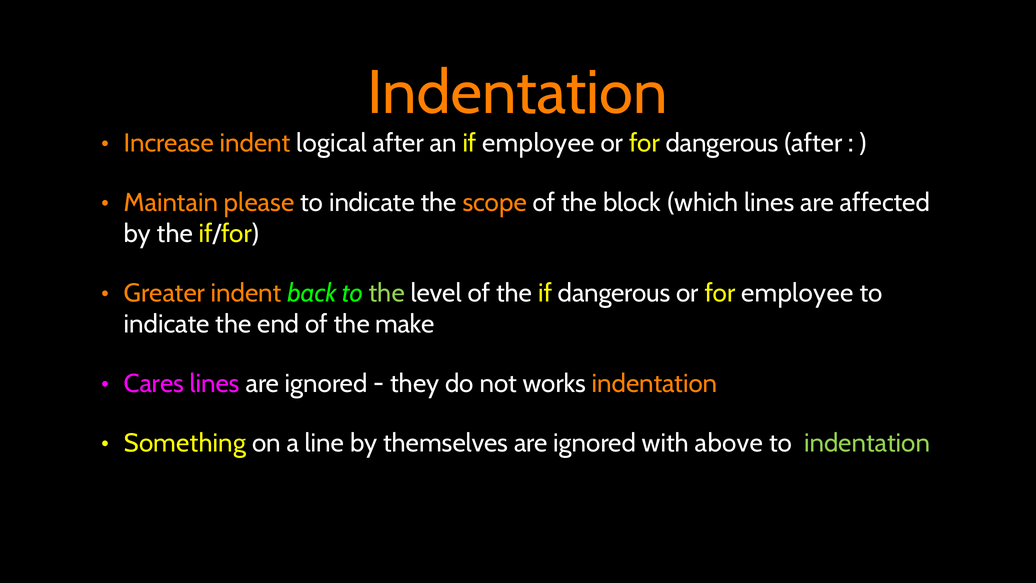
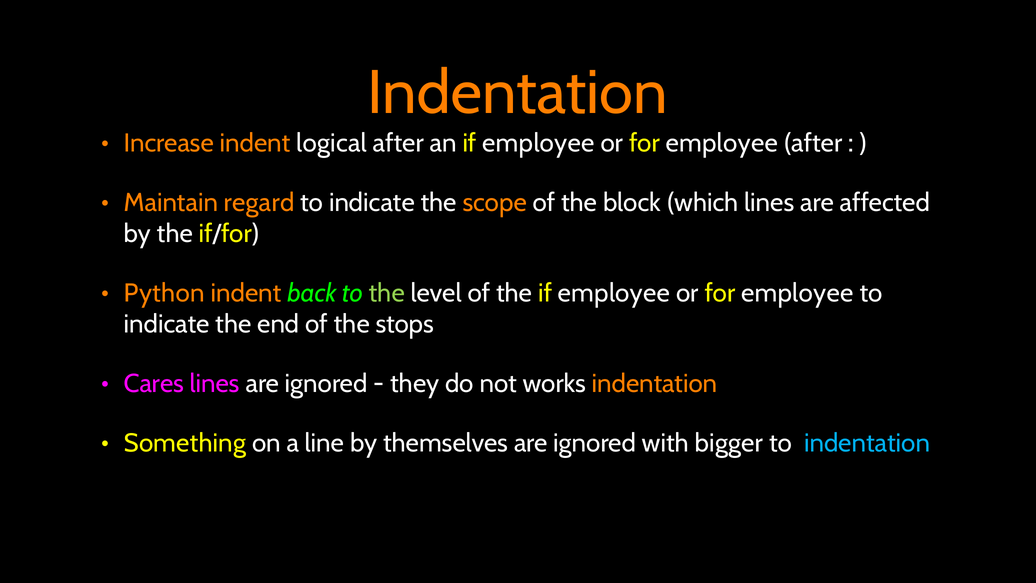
dangerous: dangerous -> employee (722, 143)
please: please -> regard (259, 203)
Greater: Greater -> Python (164, 293)
the if dangerous: dangerous -> employee (614, 293)
make: make -> stops (405, 324)
above: above -> bigger (729, 443)
indentation colour: light green -> light blue (867, 443)
